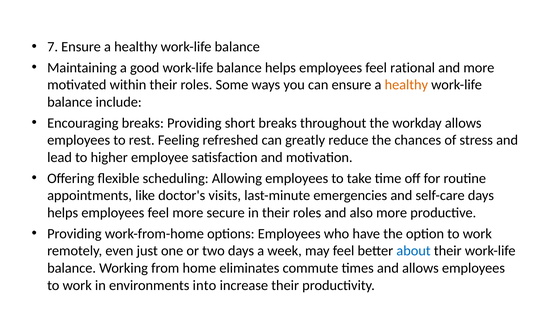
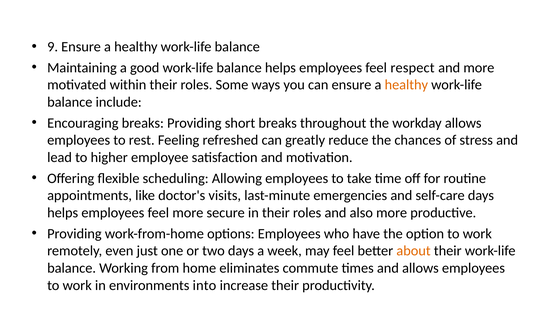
7: 7 -> 9 (53, 47)
rational: rational -> respect (412, 68)
about colour: blue -> orange (414, 251)
